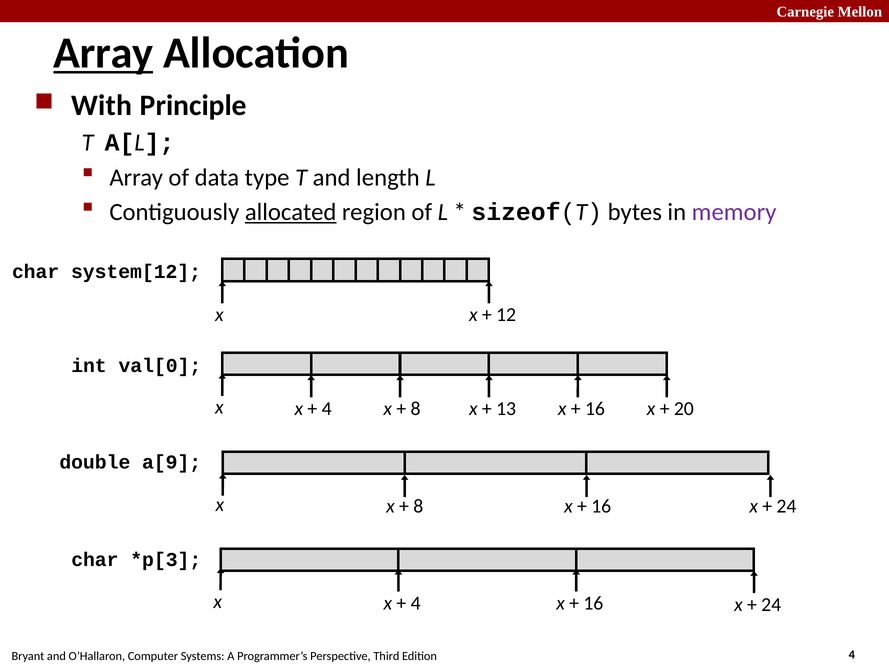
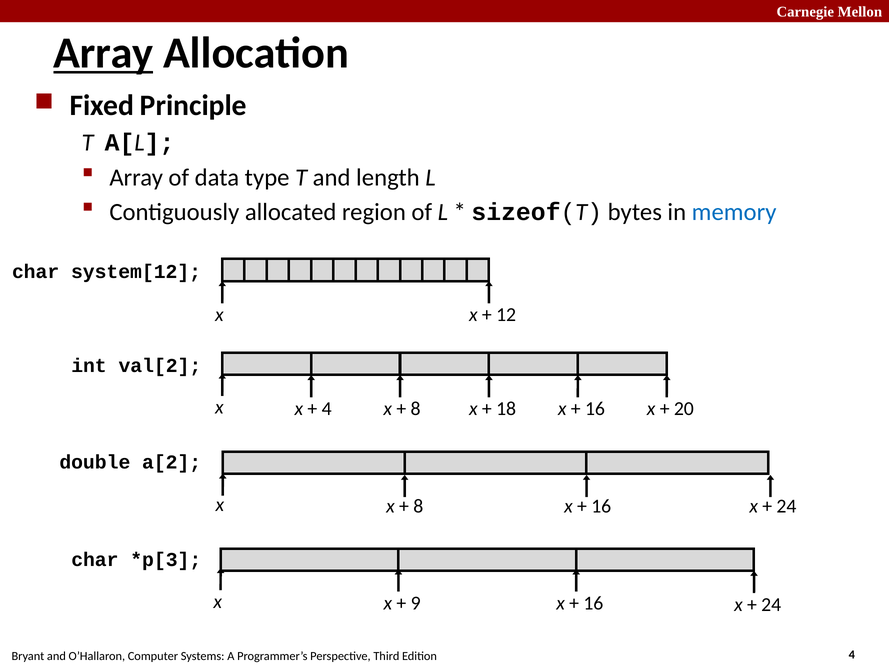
With: With -> Fixed (102, 106)
allocated underline: present -> none (291, 212)
memory colour: purple -> blue (734, 212)
val[0: val[0 -> val[2 (160, 366)
13: 13 -> 18 (506, 409)
a[9: a[9 -> a[2 (172, 463)
4: 4 -> 9 (416, 604)
